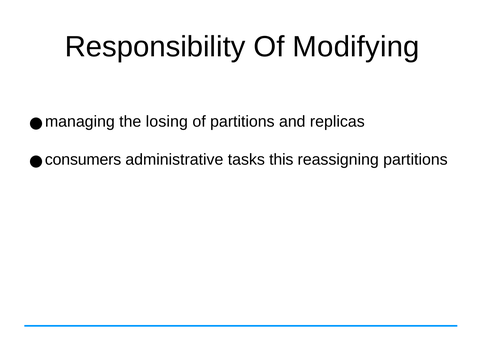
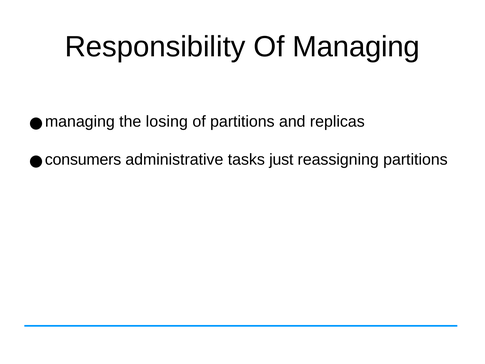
Of Modifying: Modifying -> Managing (356, 47)
this: this -> just (281, 160)
